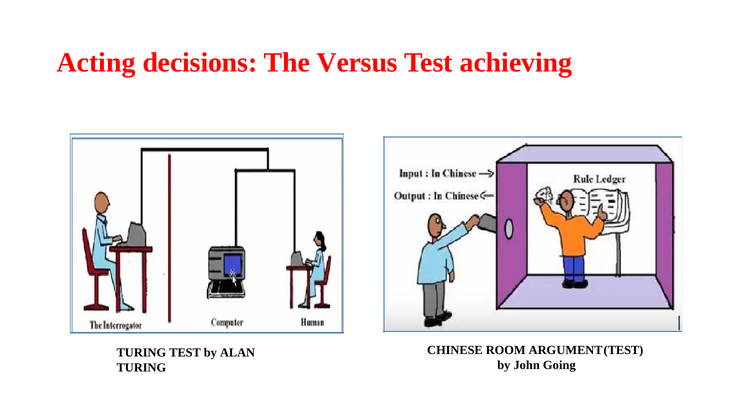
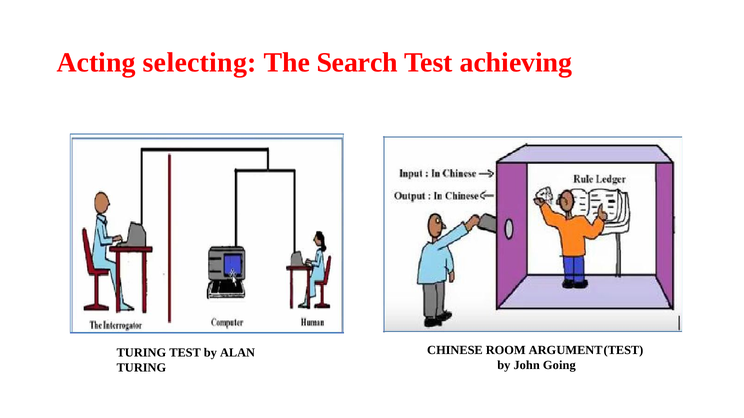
decisions: decisions -> selecting (200, 63)
Versus: Versus -> Search (357, 63)
